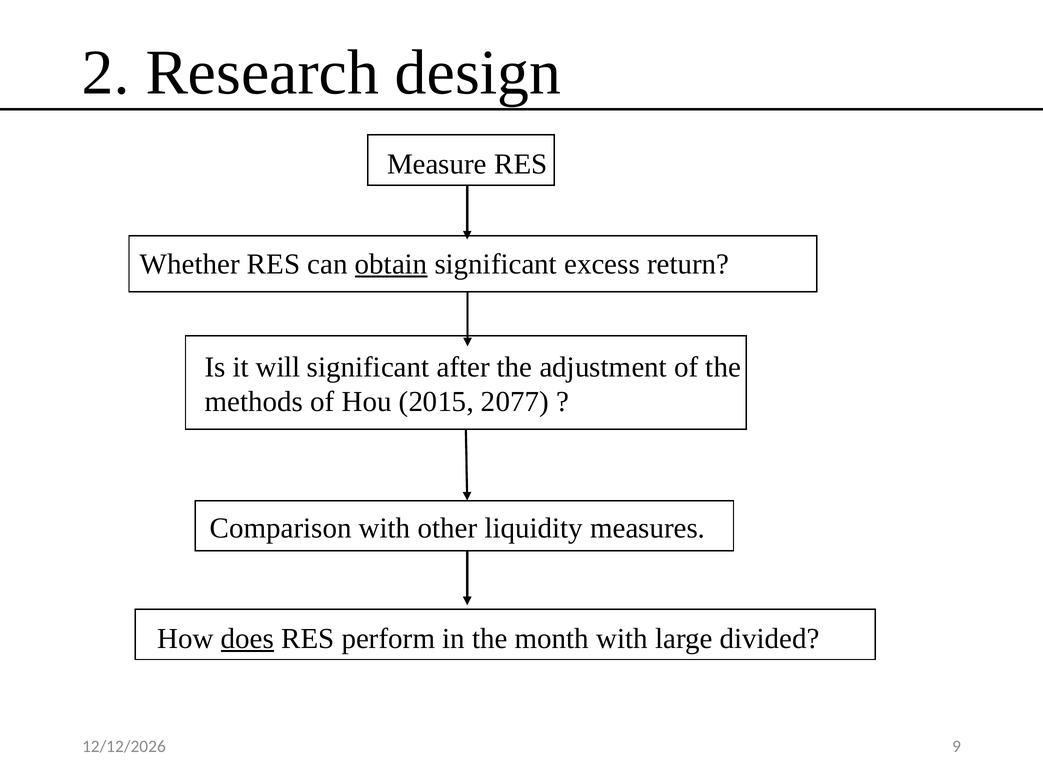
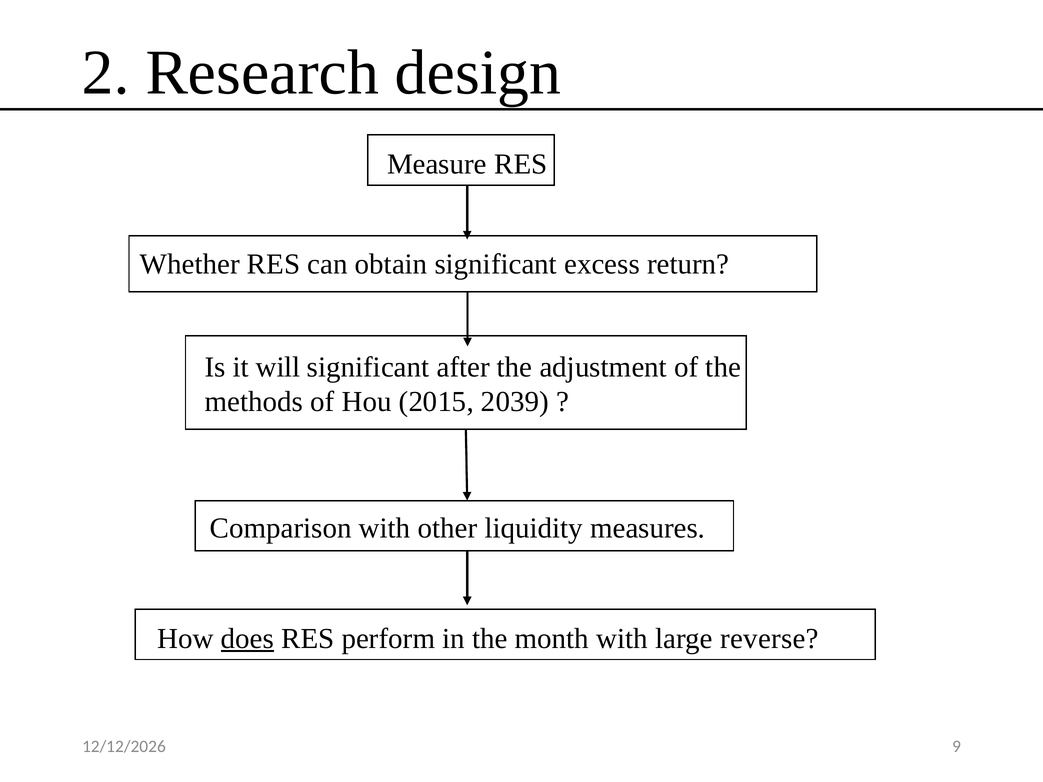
obtain underline: present -> none (391, 264)
2077: 2077 -> 2039 (515, 402)
divided: divided -> reverse (770, 639)
